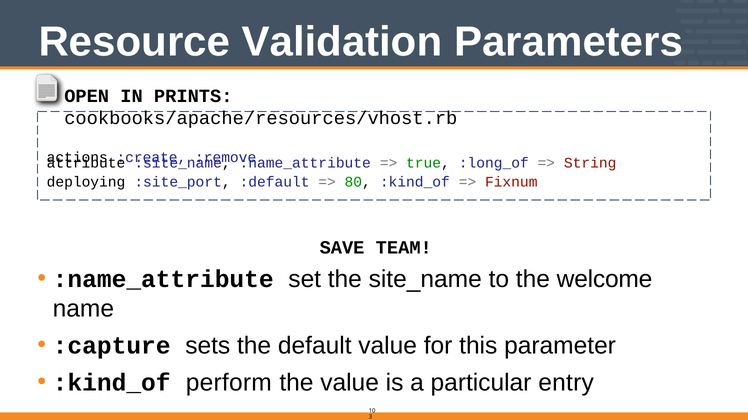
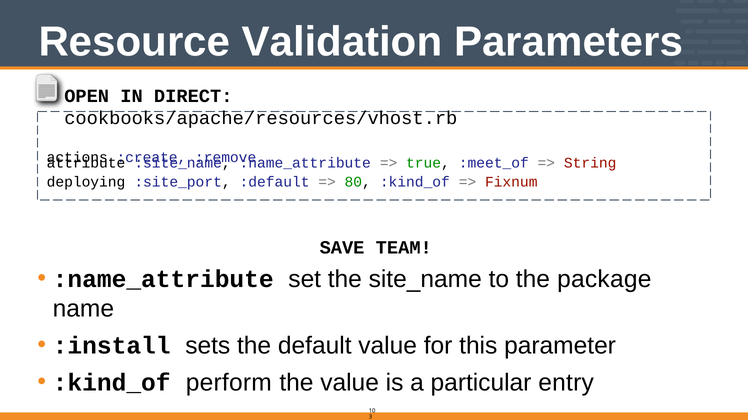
PRINTS: PRINTS -> DIRECT (193, 96)
:long_of: :long_of -> :meet_of (494, 163)
welcome: welcome -> package (604, 280)
:capture: :capture -> :install (112, 346)
